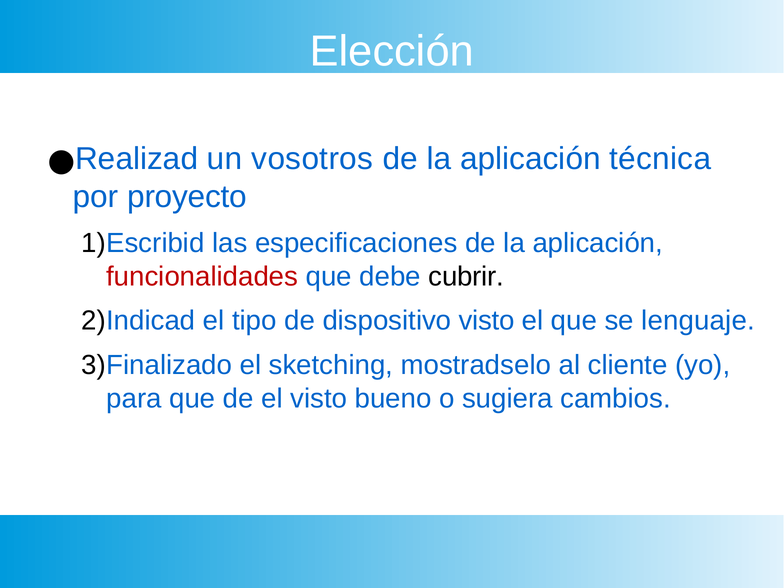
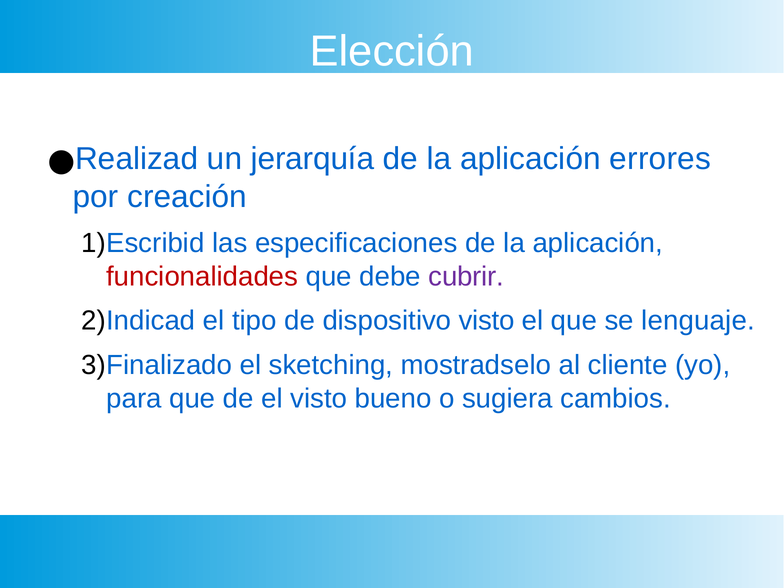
vosotros: vosotros -> jerarquía (313, 159)
técnica: técnica -> errores (660, 159)
proyecto: proyecto -> creación (187, 197)
cubrir colour: black -> purple (466, 276)
